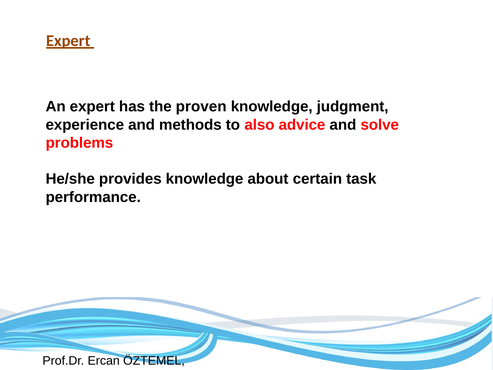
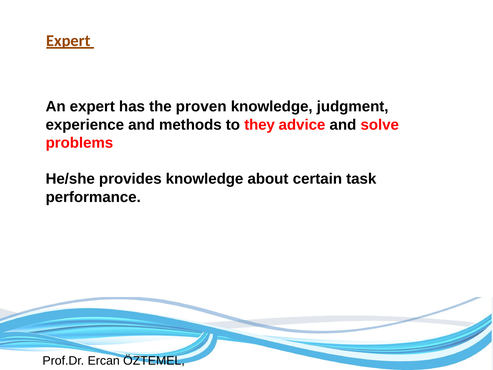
also: also -> they (260, 125)
